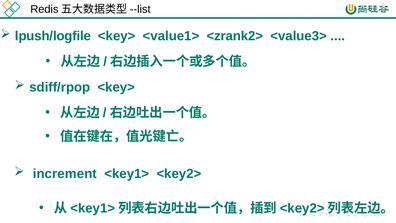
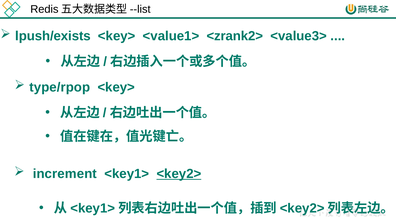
lpush/logfile: lpush/logfile -> lpush/exists (53, 36)
sdiff/rpop: sdiff/rpop -> type/rpop (60, 87)
<key2> underline: none -> present (179, 174)
